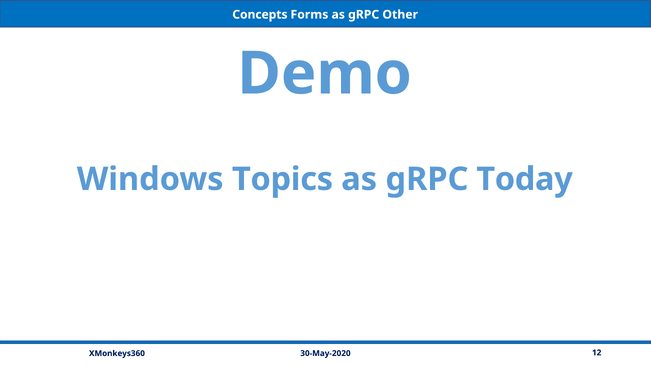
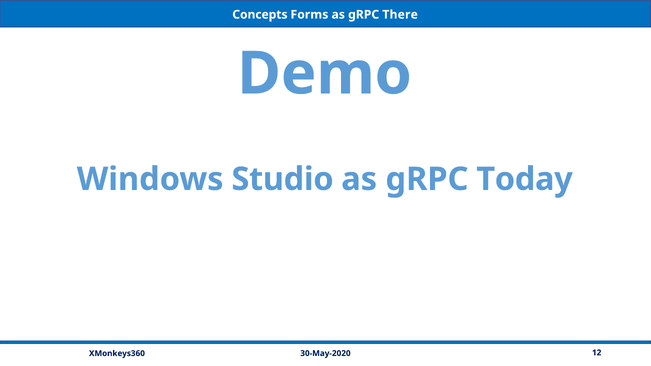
Other: Other -> There (400, 15)
Topics: Topics -> Studio (283, 179)
